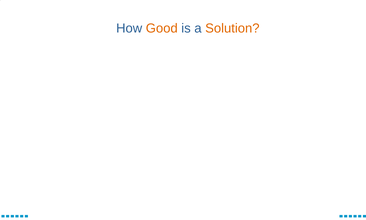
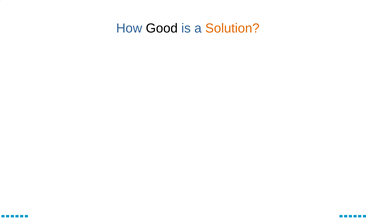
Good colour: orange -> black (162, 28)
